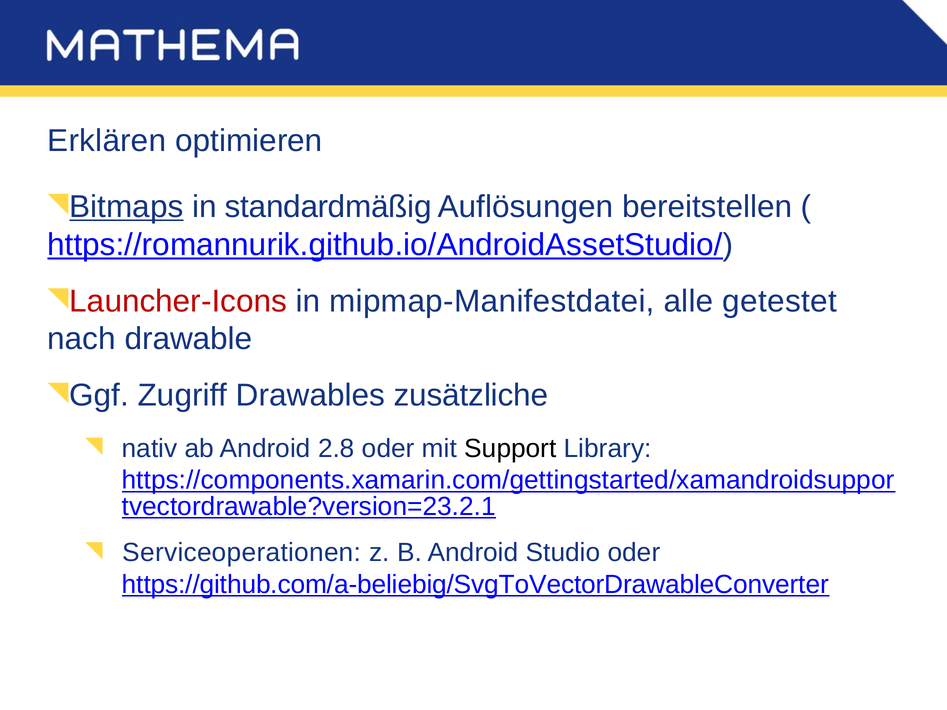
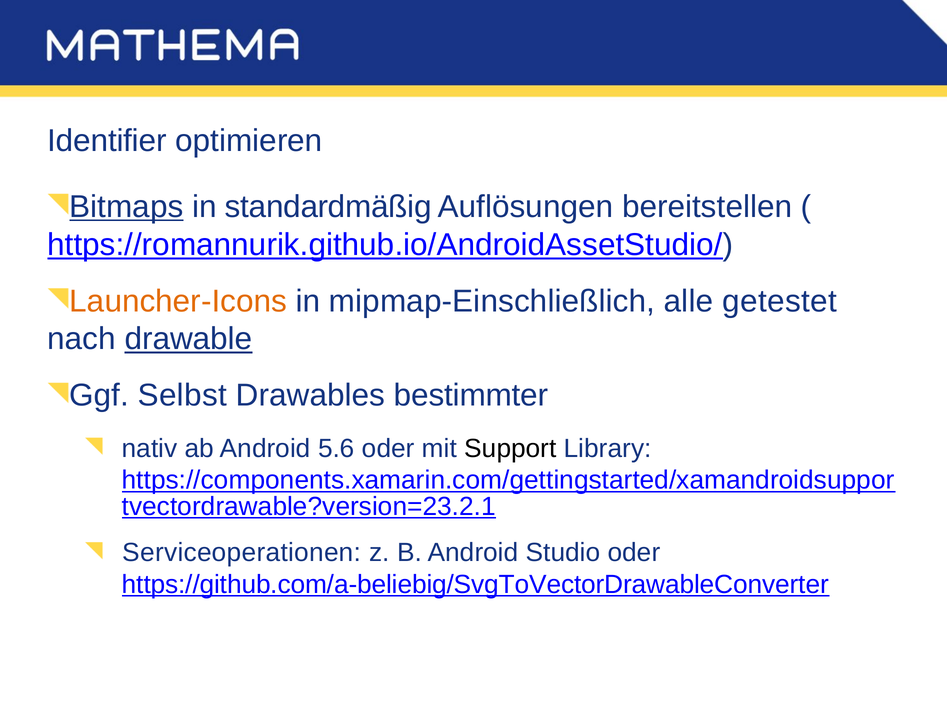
Erklären: Erklären -> Identifier (107, 141)
Launcher-Icons colour: red -> orange (178, 301)
mipmap-Manifestdatei: mipmap-Manifestdatei -> mipmap-Einschließlich (492, 301)
drawable underline: none -> present (189, 339)
Zugriff: Zugriff -> Selbst (182, 396)
zusätzliche: zusätzliche -> bestimmter (471, 396)
2.8: 2.8 -> 5.6 (336, 449)
